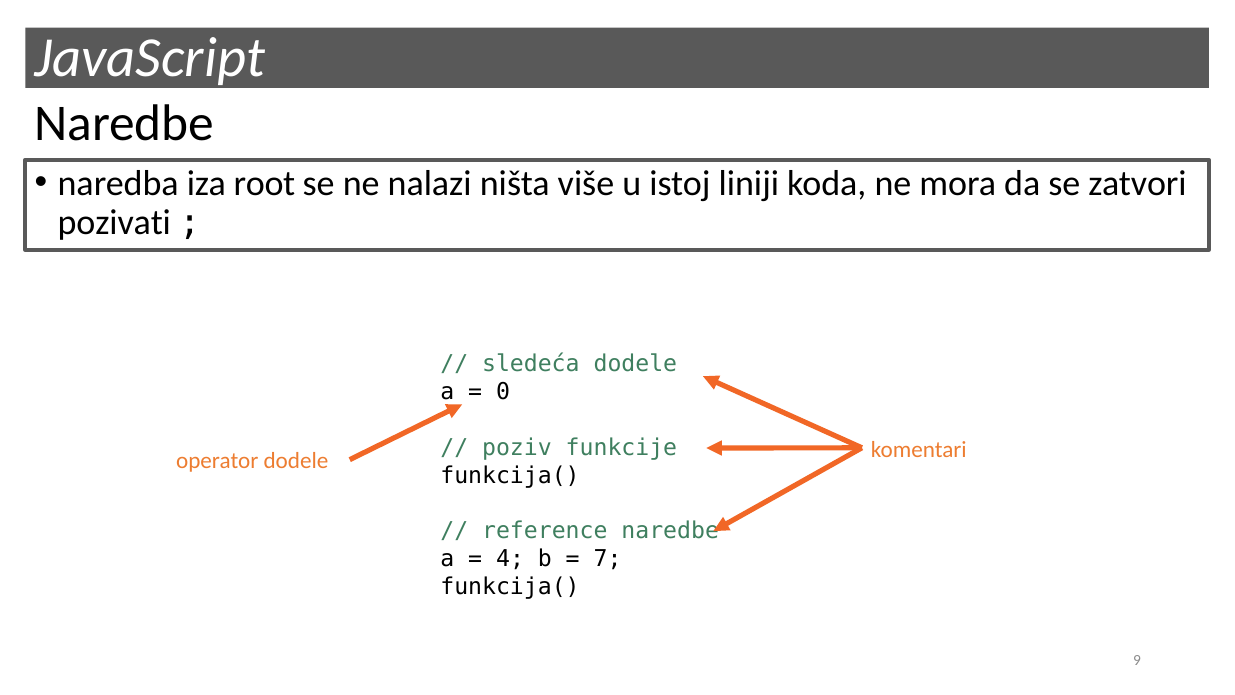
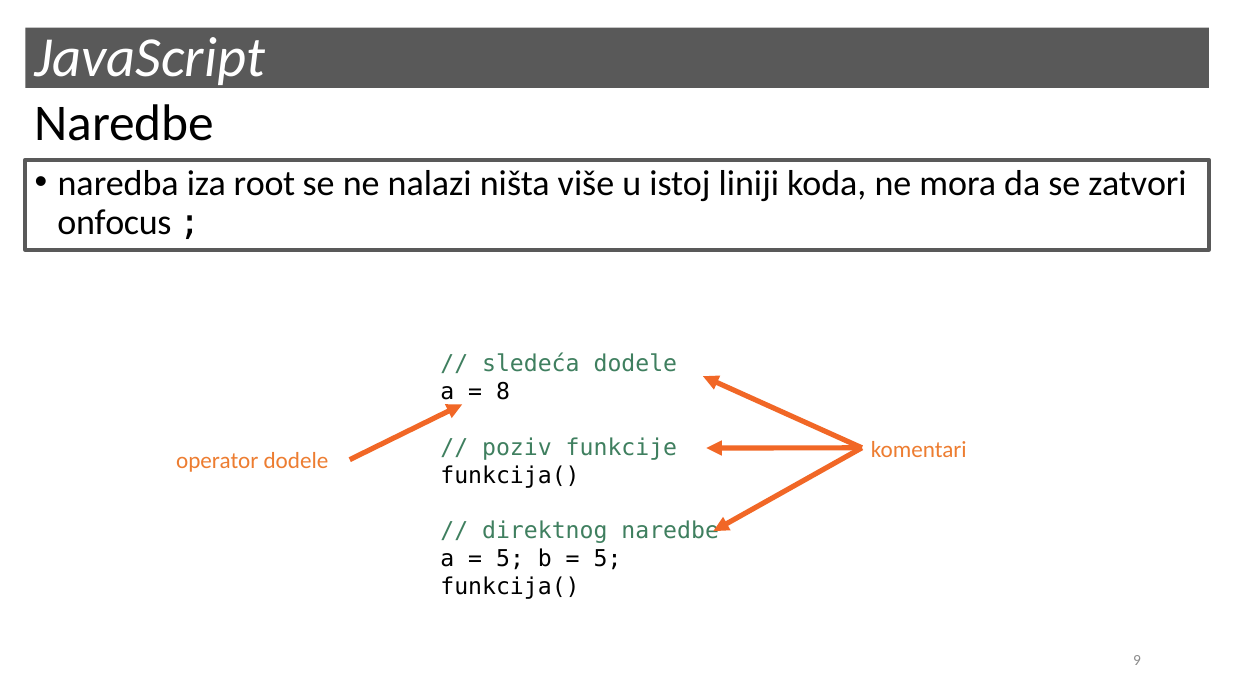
pozivati: pozivati -> onfocus (114, 222)
0: 0 -> 8 (503, 392)
reference: reference -> direktnog (545, 531)
4: 4 -> 5 (510, 559)
7: 7 -> 5 (608, 559)
